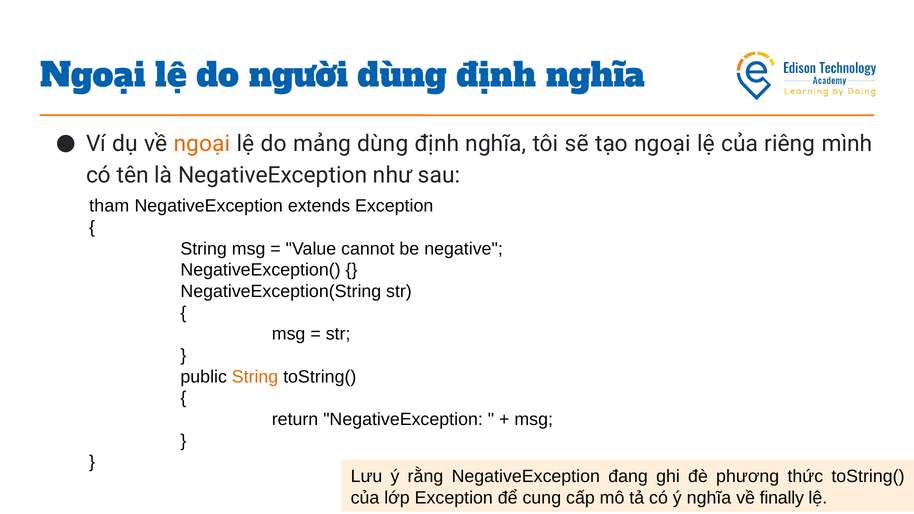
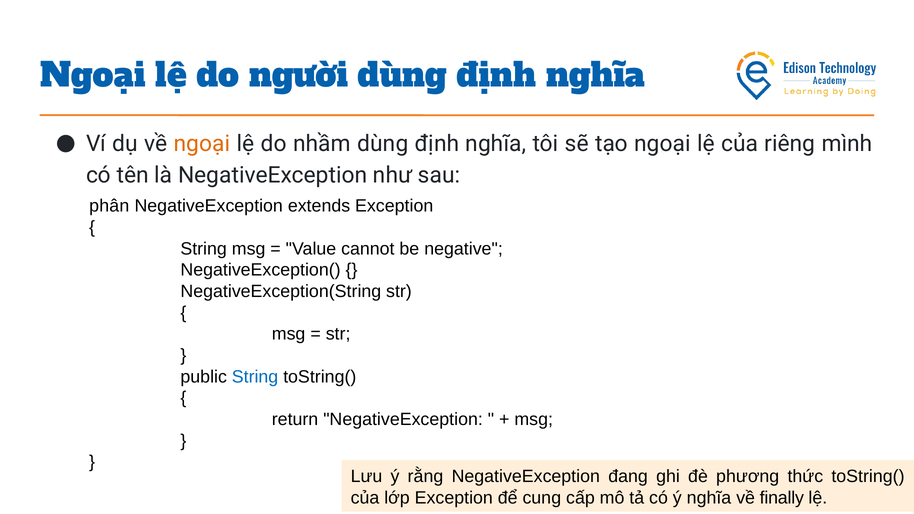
mảng: mảng -> nhầm (322, 144)
tham: tham -> phân (109, 206)
String colour: orange -> blue (255, 377)
